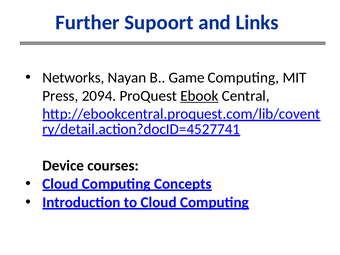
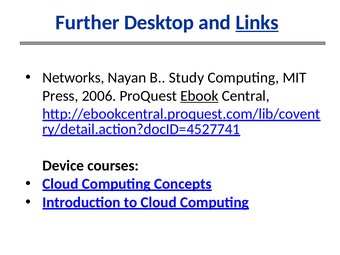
Supoort: Supoort -> Desktop (159, 22)
Links underline: none -> present (257, 22)
Game: Game -> Study (187, 78)
2094: 2094 -> 2006 (99, 96)
